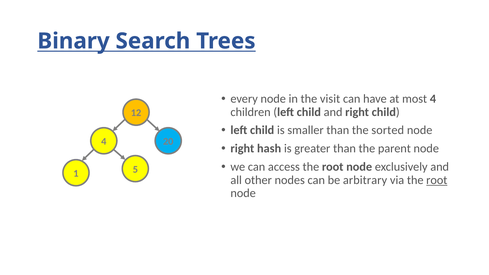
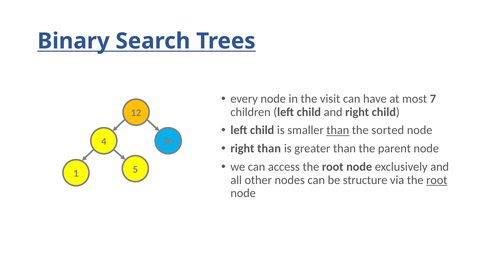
most 4: 4 -> 7 (433, 99)
than underline: none -> present (338, 130)
right hash: hash -> than (269, 149)
arbitrary: arbitrary -> structure (365, 180)
